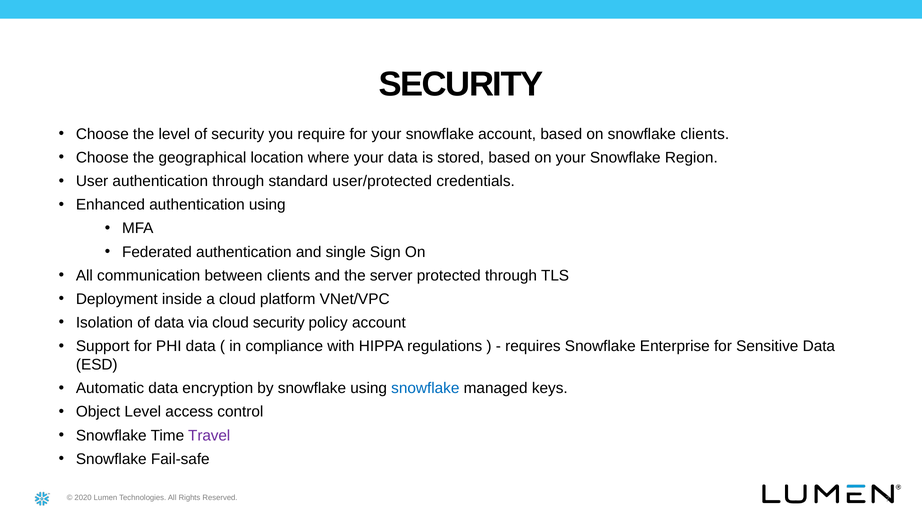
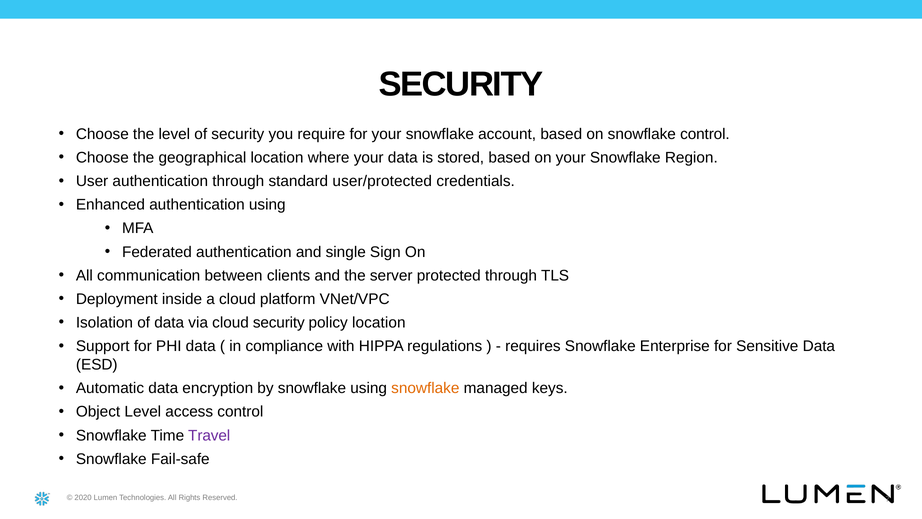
snowflake clients: clients -> control (705, 134)
policy account: account -> location (379, 322)
snowflake colour: blue -> orange (425, 388)
